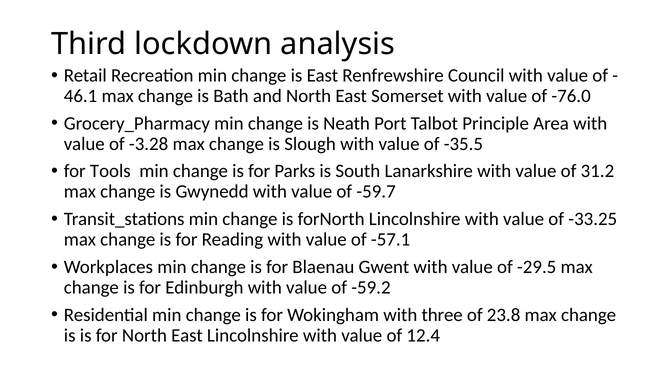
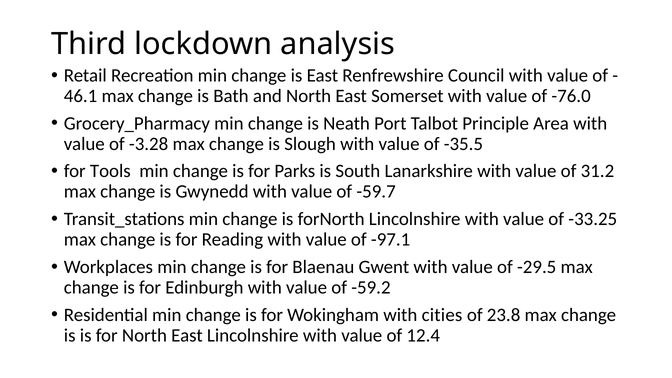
-57.1: -57.1 -> -97.1 (391, 240)
three: three -> cities (442, 315)
